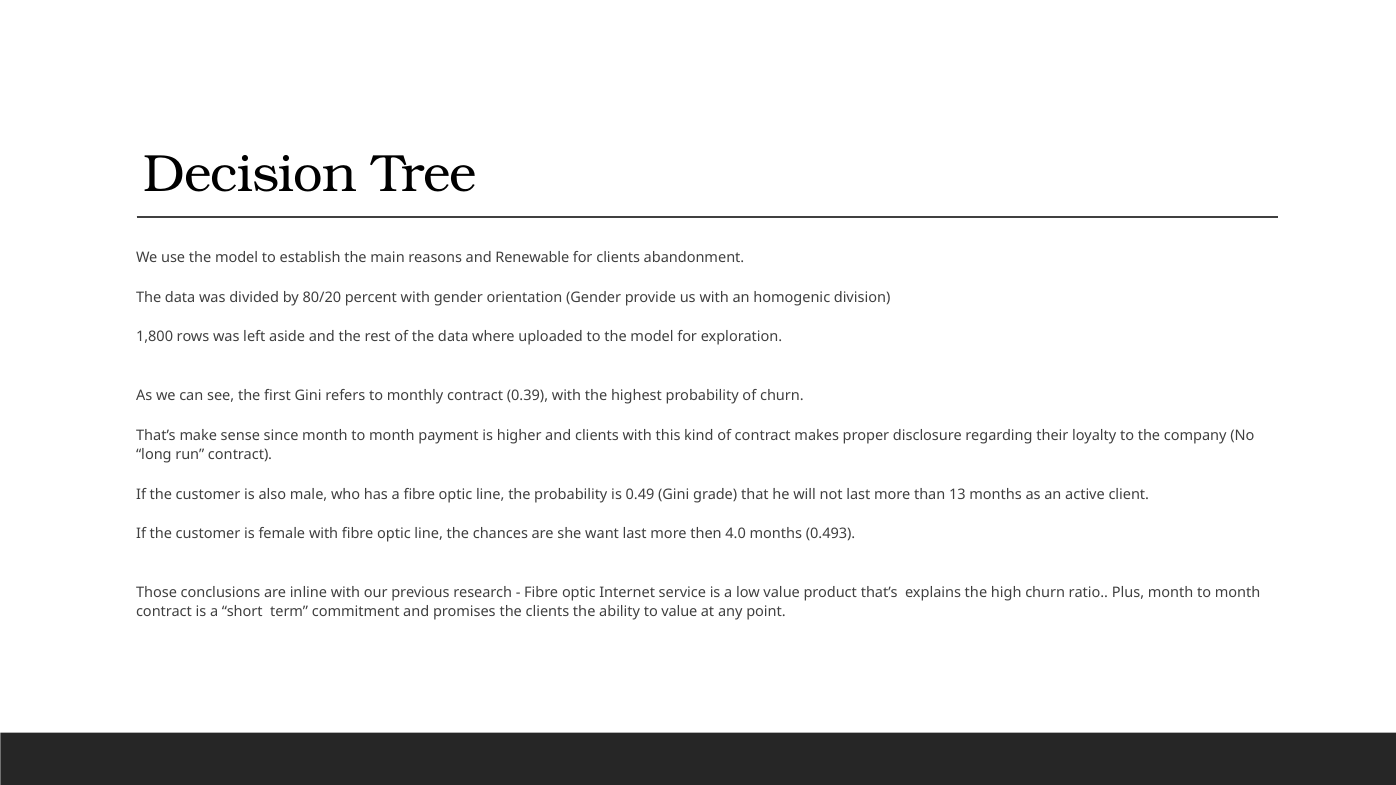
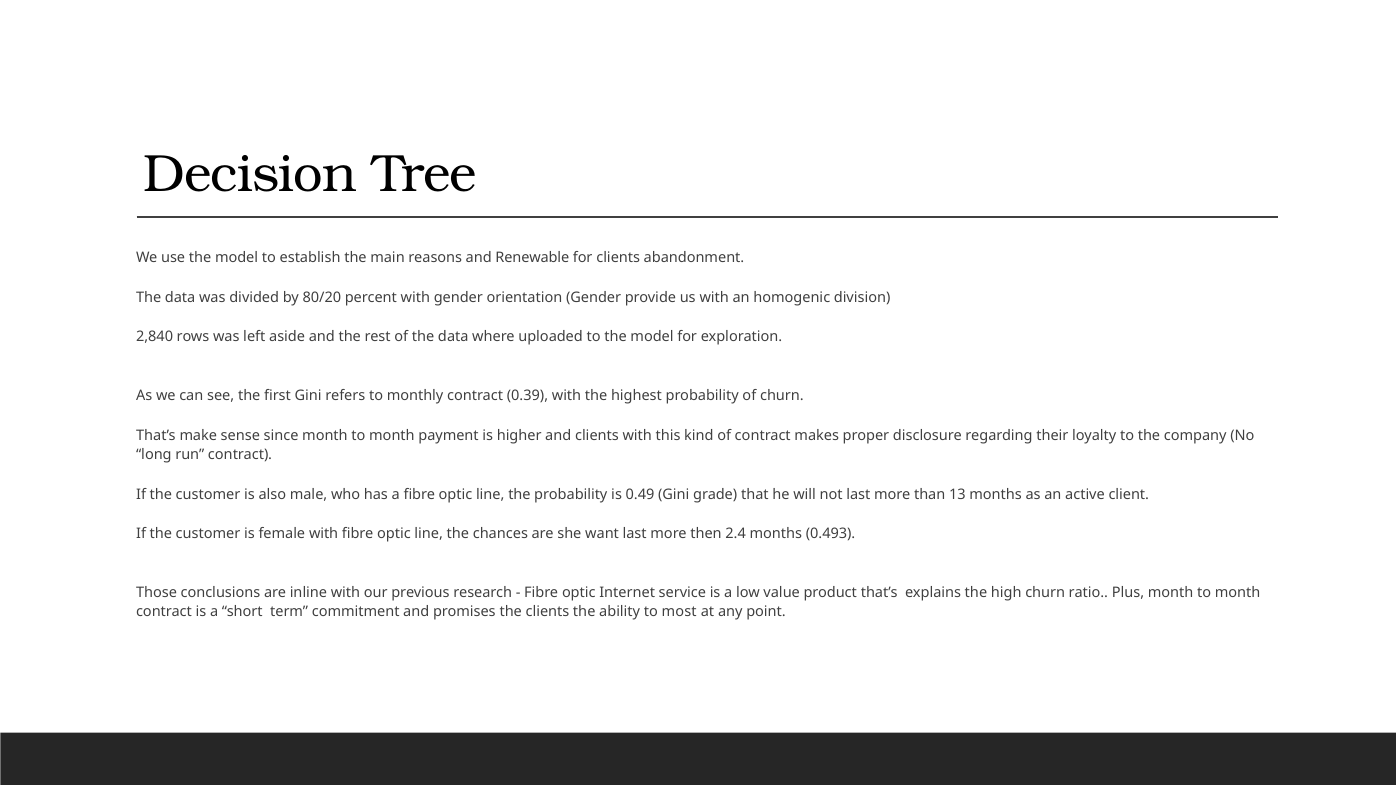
1,800: 1,800 -> 2,840 (155, 337)
4.0: 4.0 -> 2.4 (736, 534)
to value: value -> most (679, 612)
